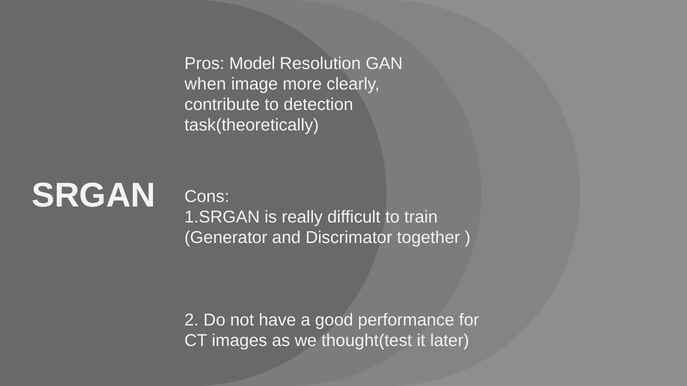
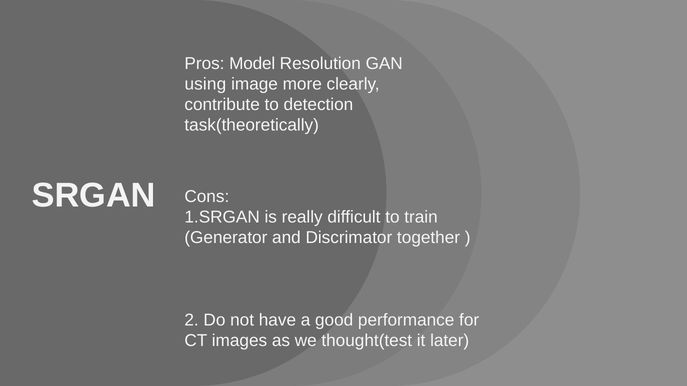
when: when -> using (205, 84)
